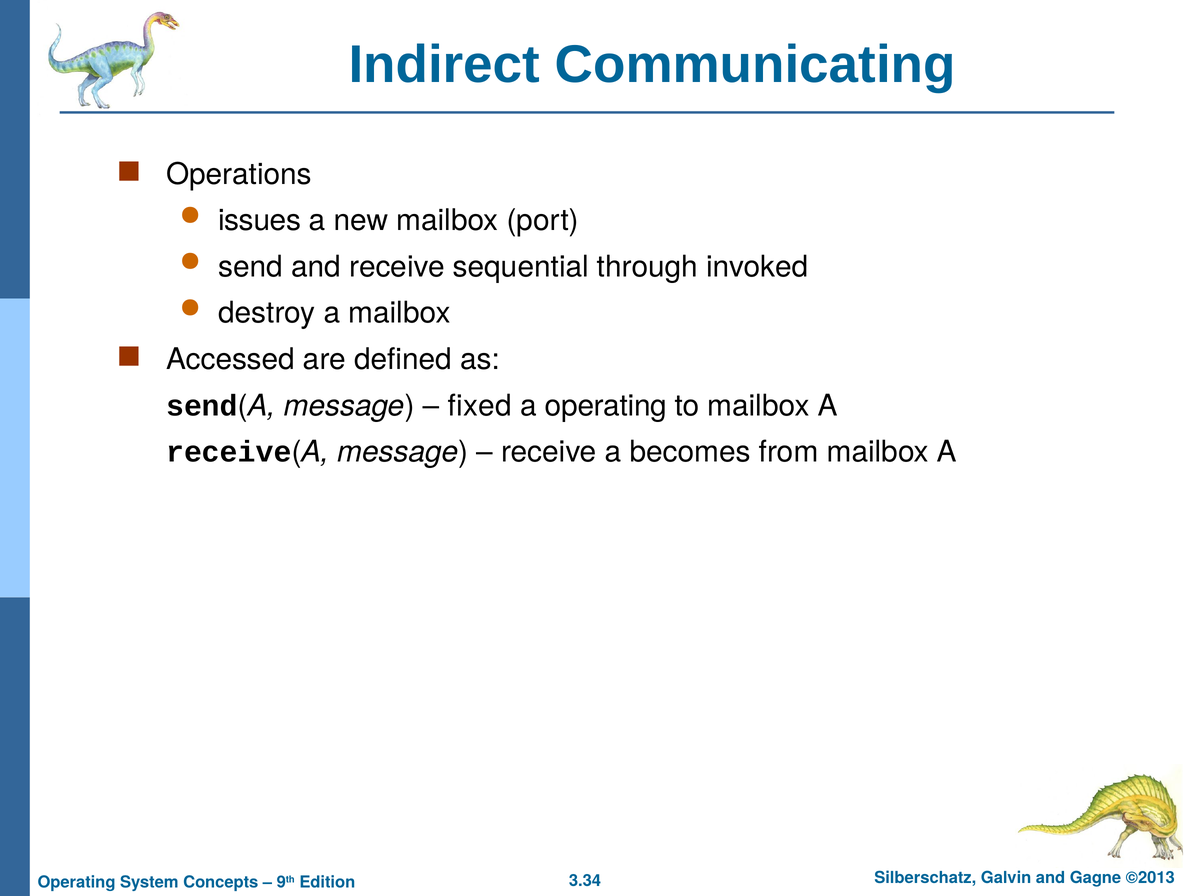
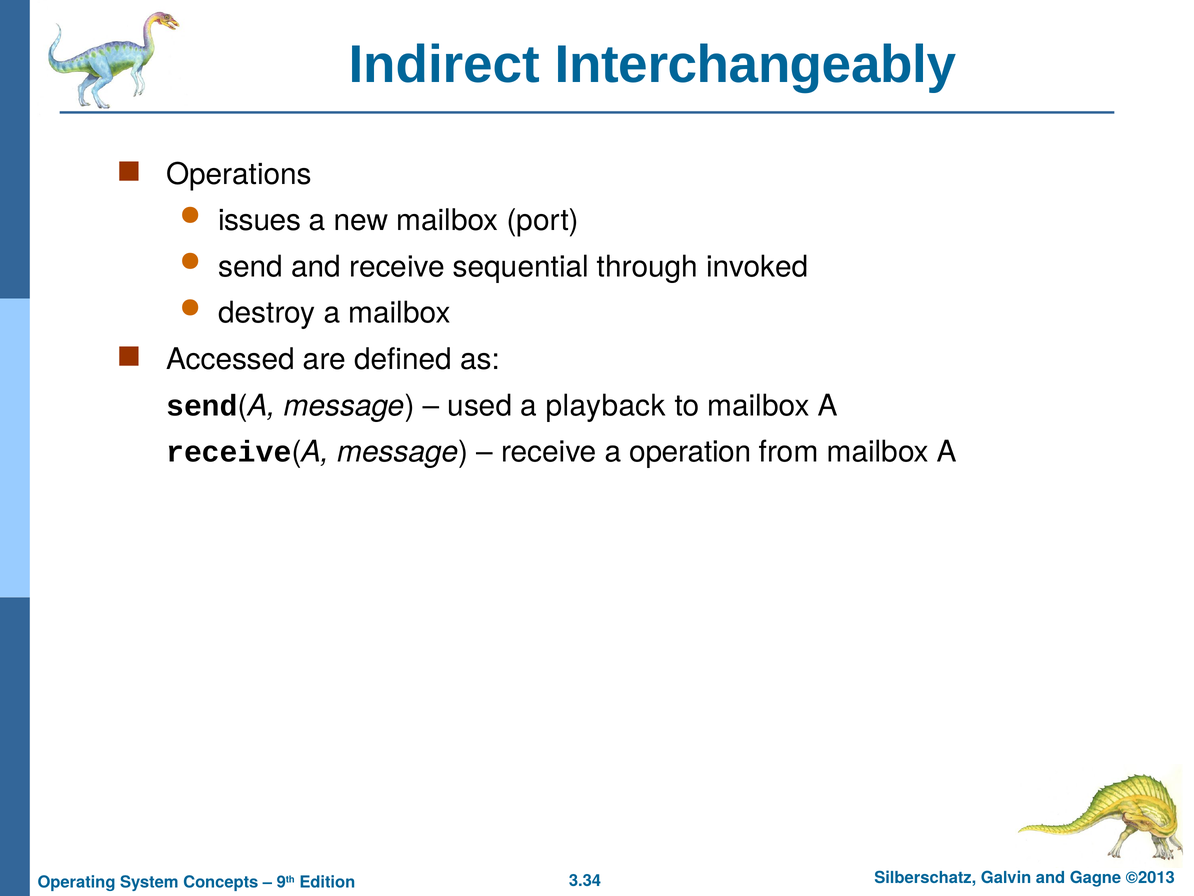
Communicating: Communicating -> Interchangeably (755, 65)
fixed: fixed -> used (480, 405)
a operating: operating -> playback (606, 405)
becomes: becomes -> operation (690, 452)
